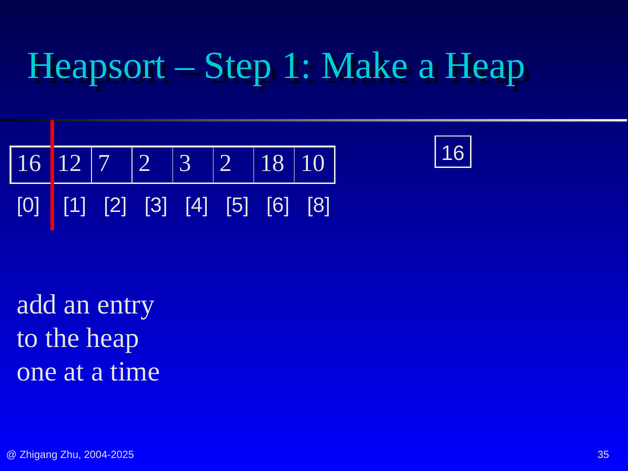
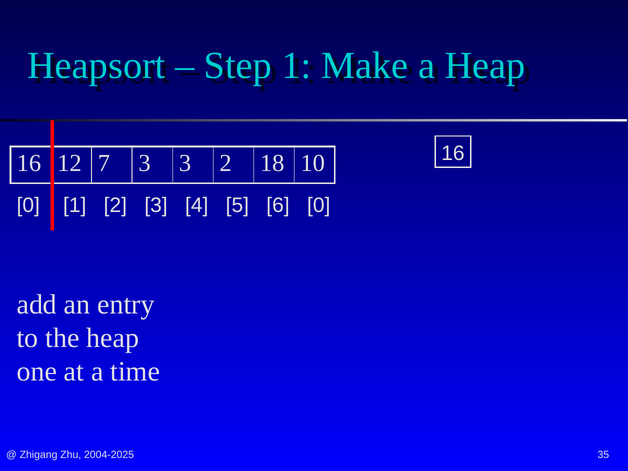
7 2: 2 -> 3 (144, 163)
6 8: 8 -> 0 (319, 205)
